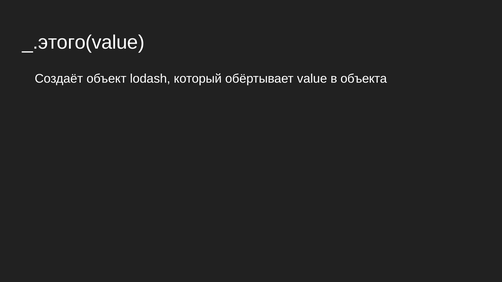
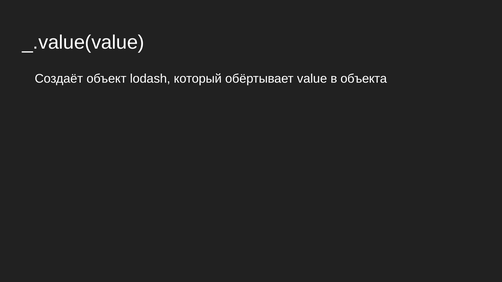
_.этого(value: _.этого(value -> _.value(value (83, 43)
